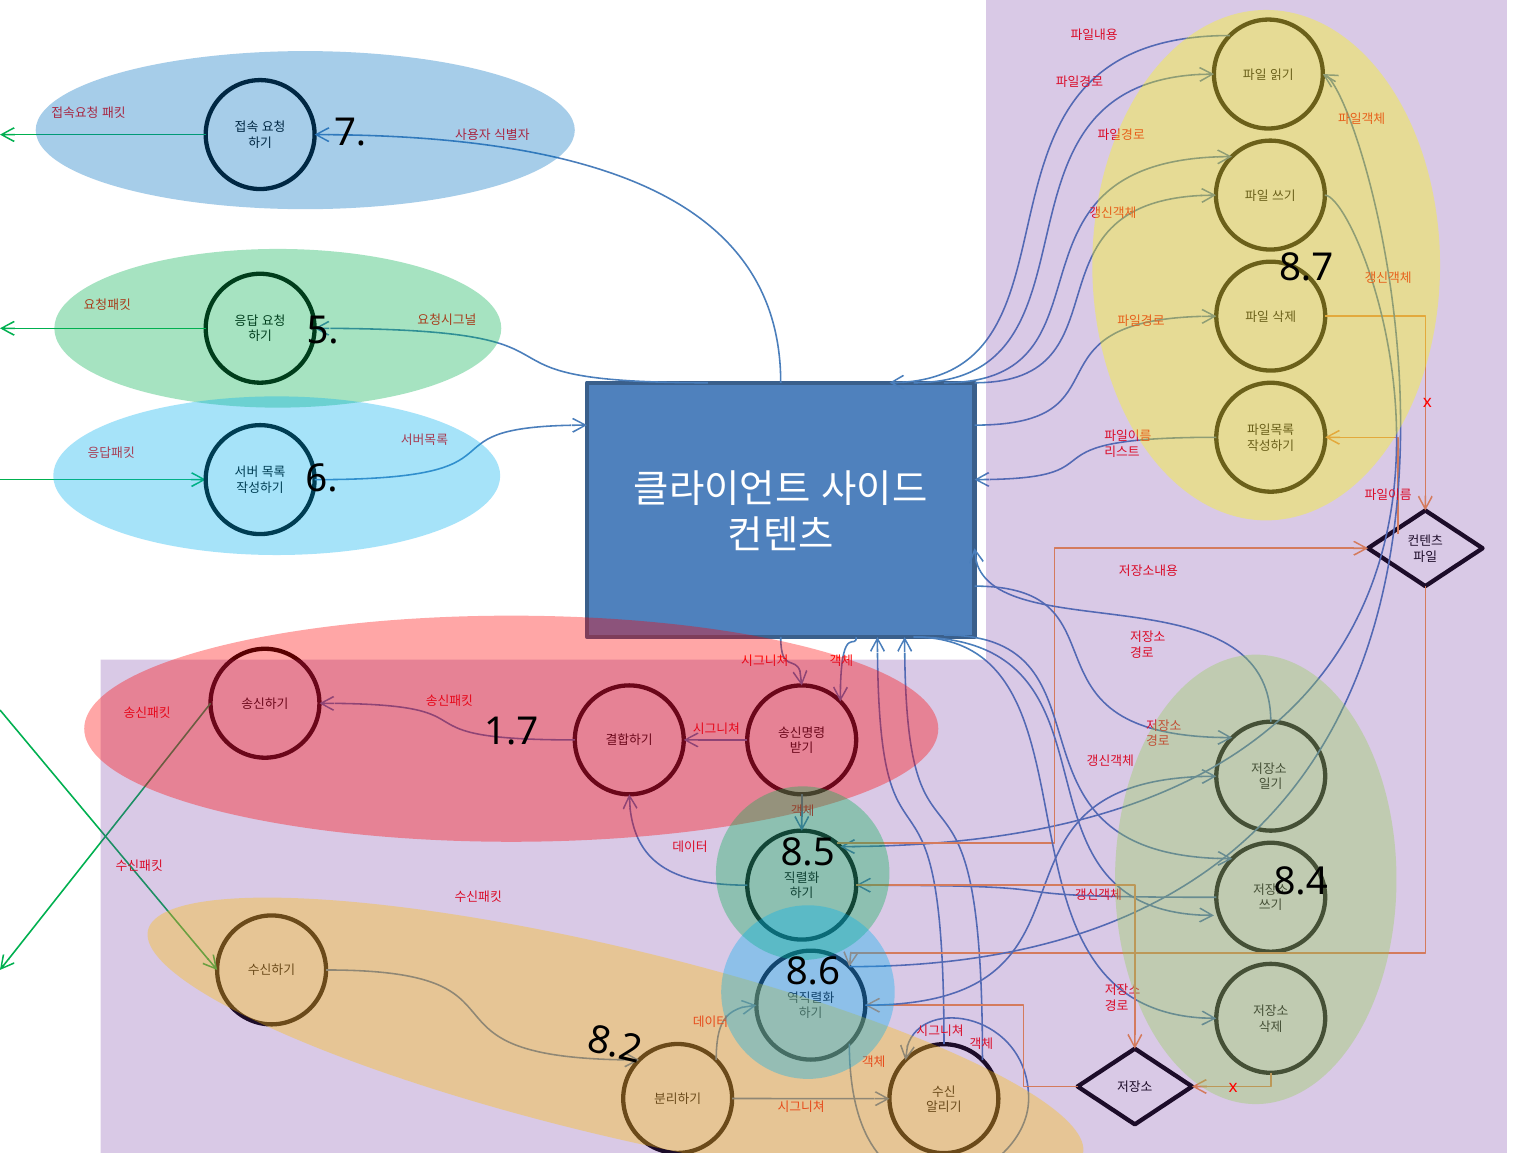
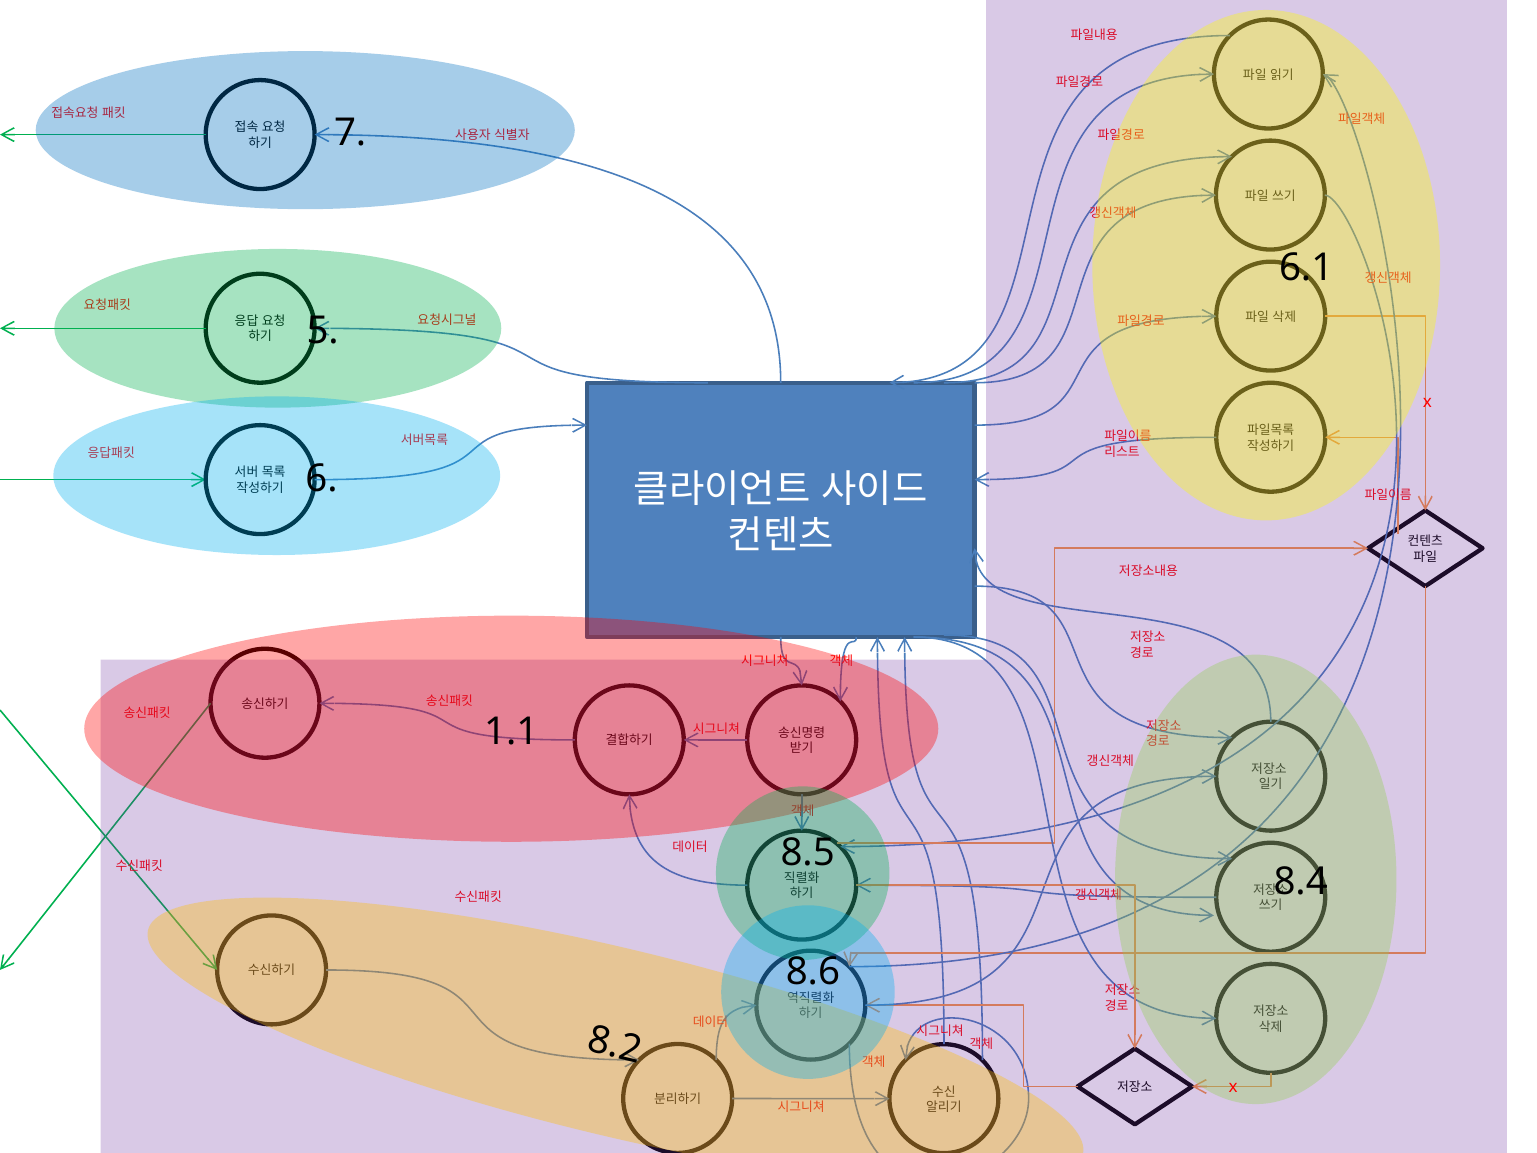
8.7: 8.7 -> 6.1 (1306, 268)
1.7: 1.7 -> 1.1 (511, 731)
